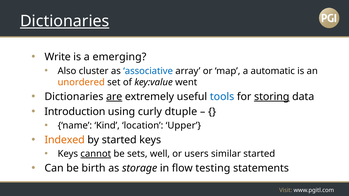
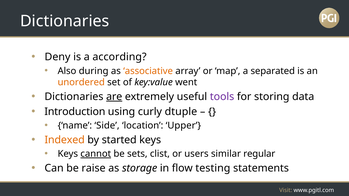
Dictionaries underline: present -> none (65, 21)
Write: Write -> Deny (58, 57)
emerging: emerging -> according (119, 57)
cluster: cluster -> during (94, 71)
associative colour: blue -> orange (148, 71)
automatic: automatic -> separated (273, 71)
tools colour: blue -> purple (222, 97)
storing underline: present -> none (272, 97)
Kind: Kind -> Side (107, 126)
well: well -> clist (160, 154)
similar started: started -> regular (259, 154)
birth: birth -> raise (94, 168)
